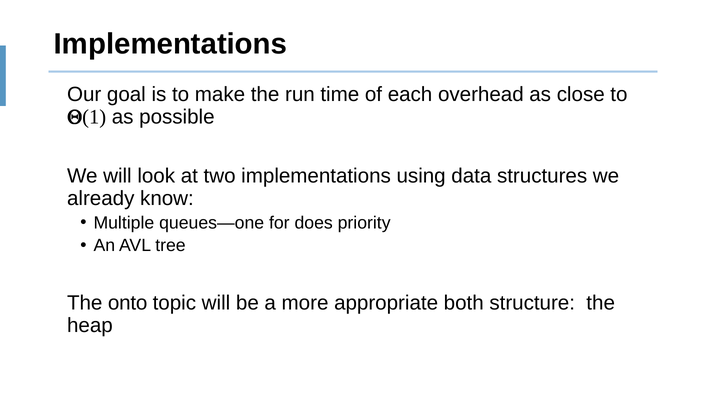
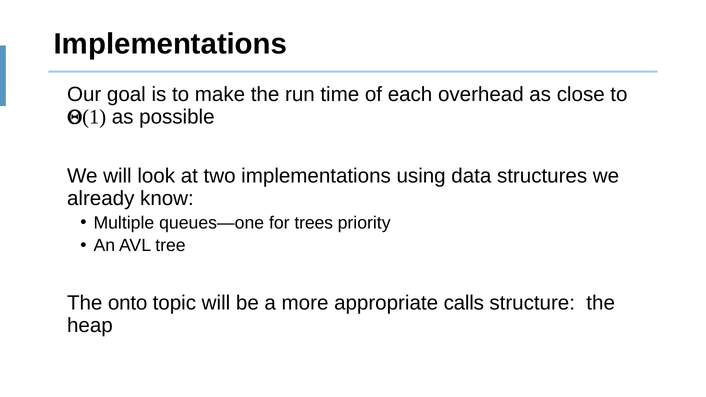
does: does -> trees (314, 223)
both: both -> calls (464, 303)
